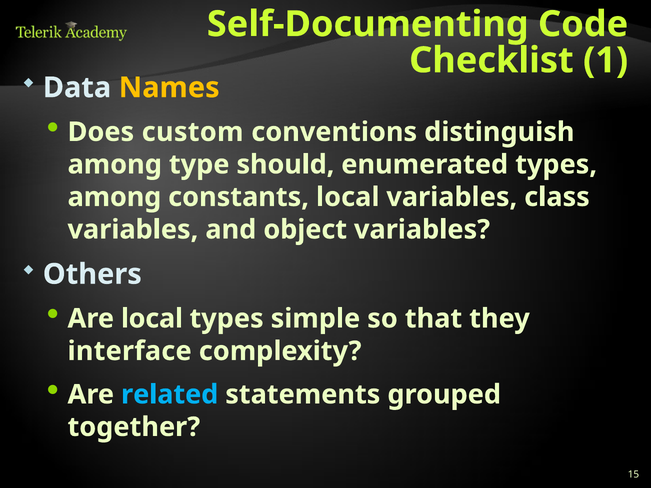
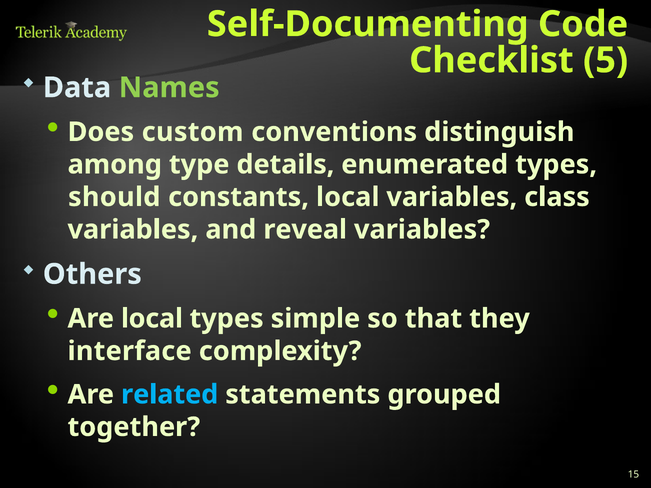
1: 1 -> 5 (606, 60)
Names colour: yellow -> light green (169, 88)
should: should -> details (285, 165)
among: among -> should (114, 197)
object: object -> reveal (305, 230)
